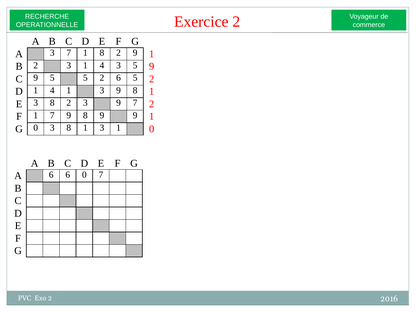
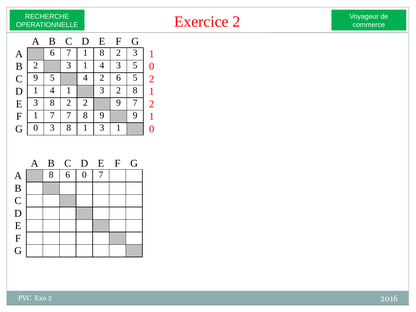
A 3: 3 -> 6 (52, 53)
8 2 9: 9 -> 3 (135, 53)
5 9: 9 -> 0 (152, 67)
5 5: 5 -> 4 (85, 78)
1 3 9: 9 -> 2 (119, 90)
8 2 3: 3 -> 2 (85, 103)
7 9: 9 -> 7 (69, 115)
A 6: 6 -> 8 (51, 175)
